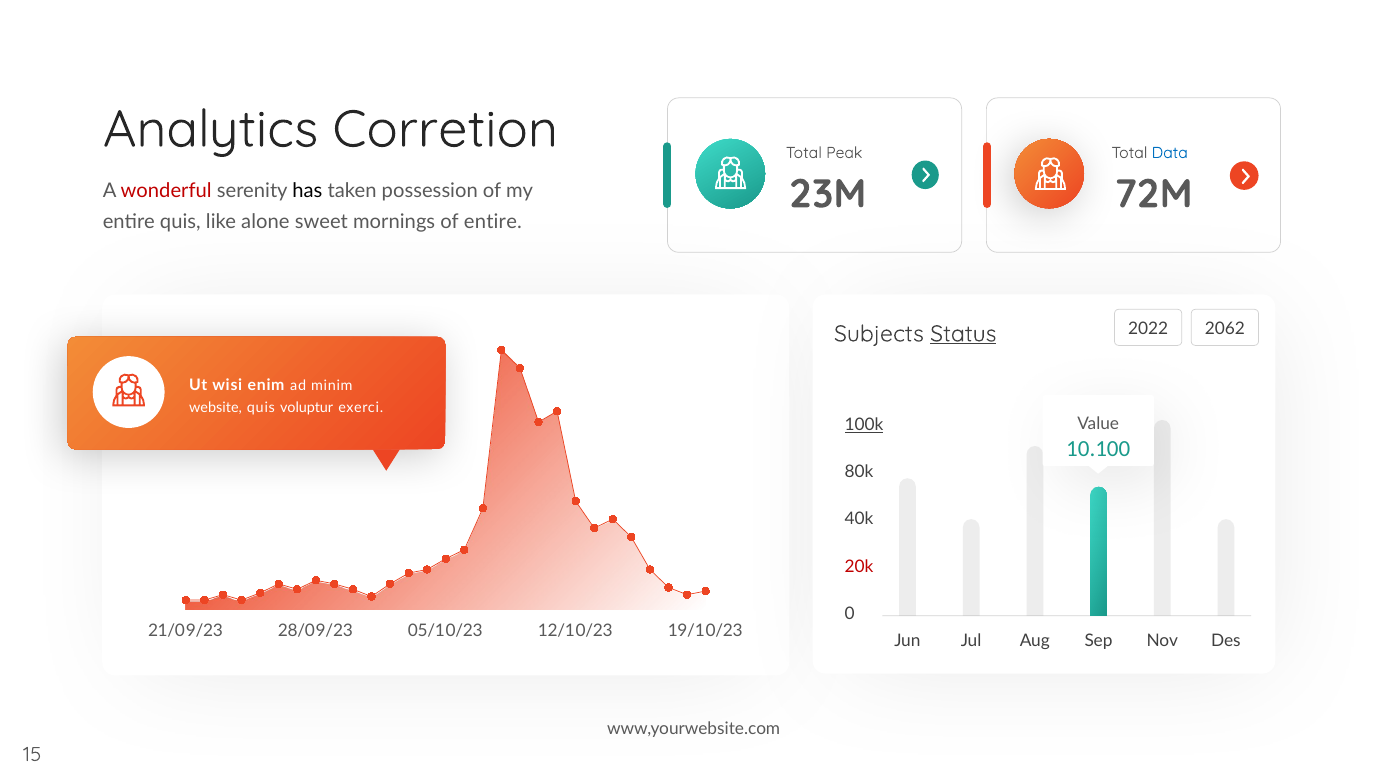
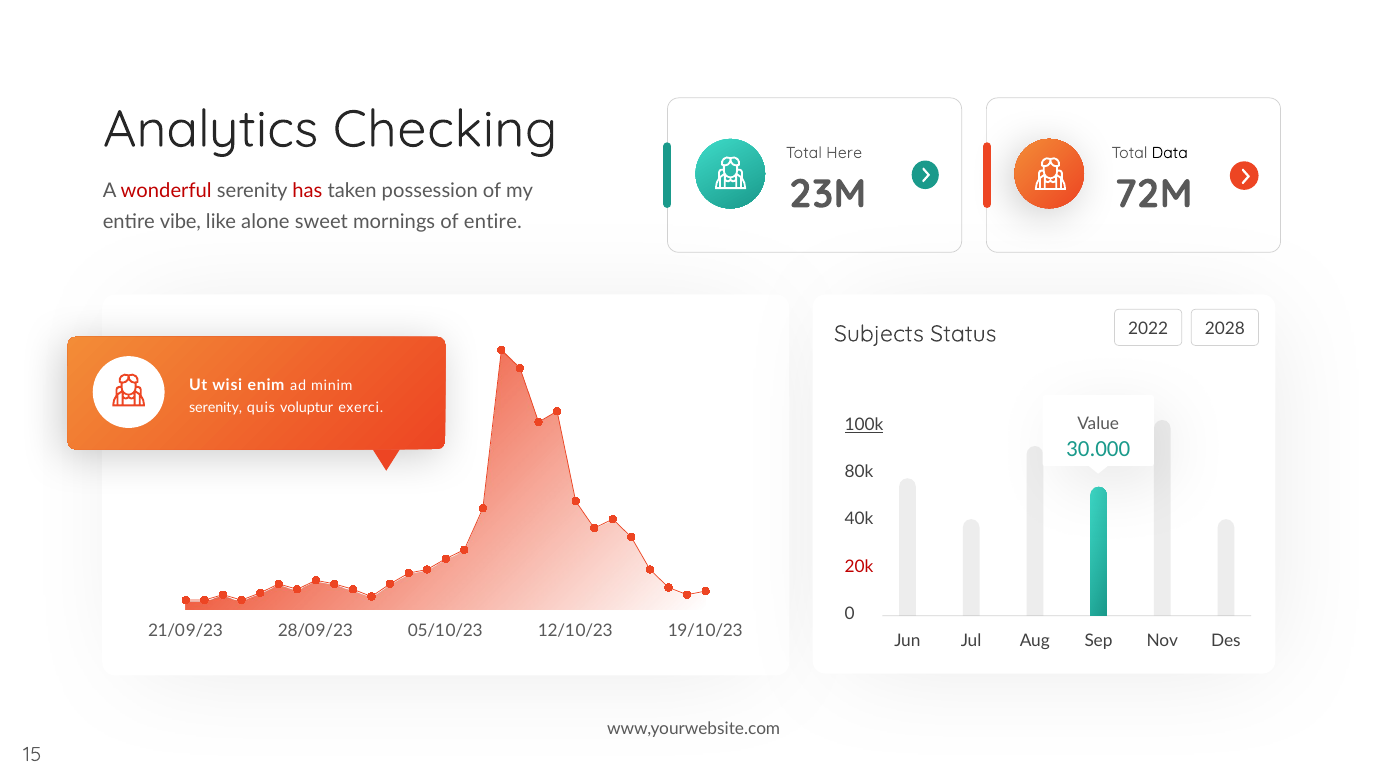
Corretion: Corretion -> Checking (445, 130)
Peak: Peak -> Here (844, 153)
Data colour: blue -> black (1170, 153)
has colour: black -> red (307, 191)
entire quis: quis -> vibe (181, 222)
Status underline: present -> none (963, 334)
2062: 2062 -> 2028 (1225, 329)
website: website -> serenity (216, 408)
10.100: 10.100 -> 30.000 (1098, 449)
